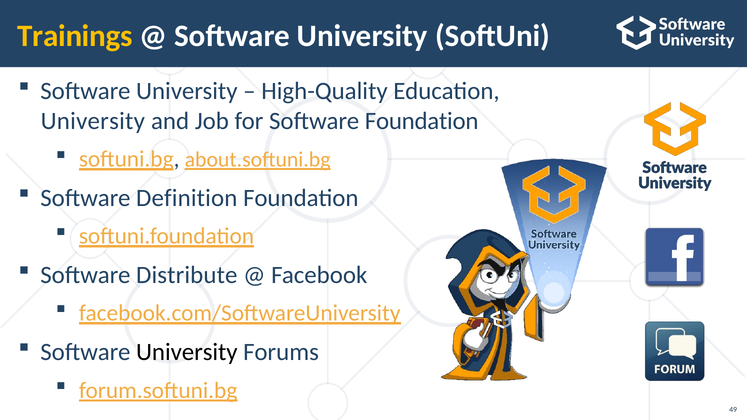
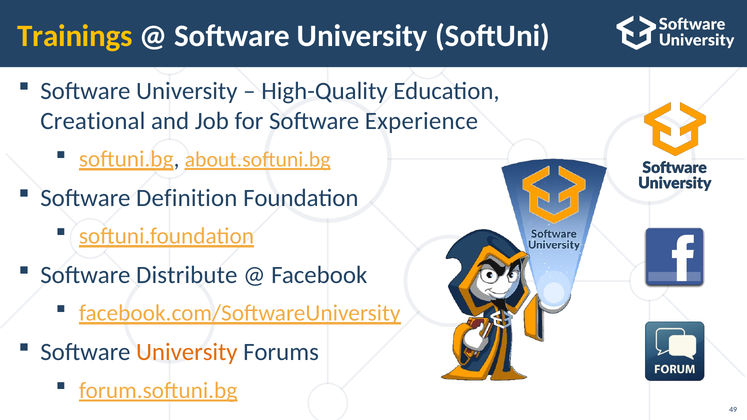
University: University -> Creational (93, 121)
Software Foundation: Foundation -> Experience (421, 121)
University colour: black -> orange (187, 352)
